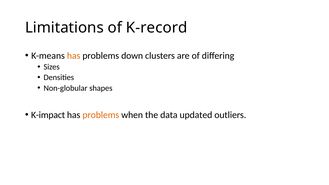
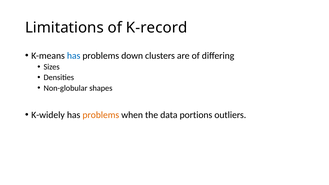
has colour: orange -> blue (74, 56)
K-impact: K-impact -> K-widely (48, 115)
updated: updated -> portions (196, 115)
